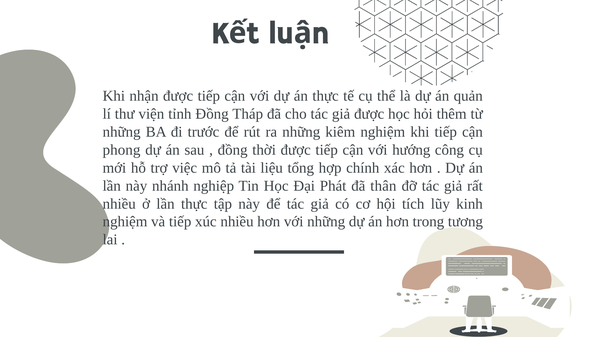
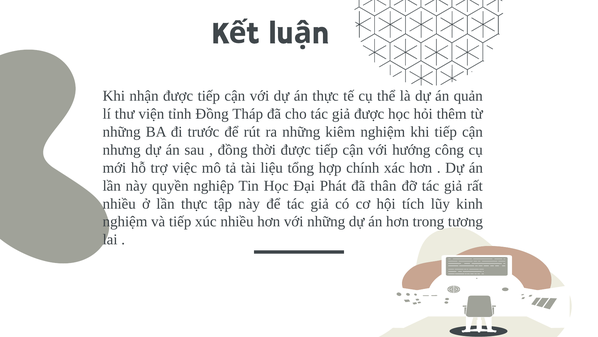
phong: phong -> nhưng (122, 150)
nhánh: nhánh -> quyền (170, 185)
